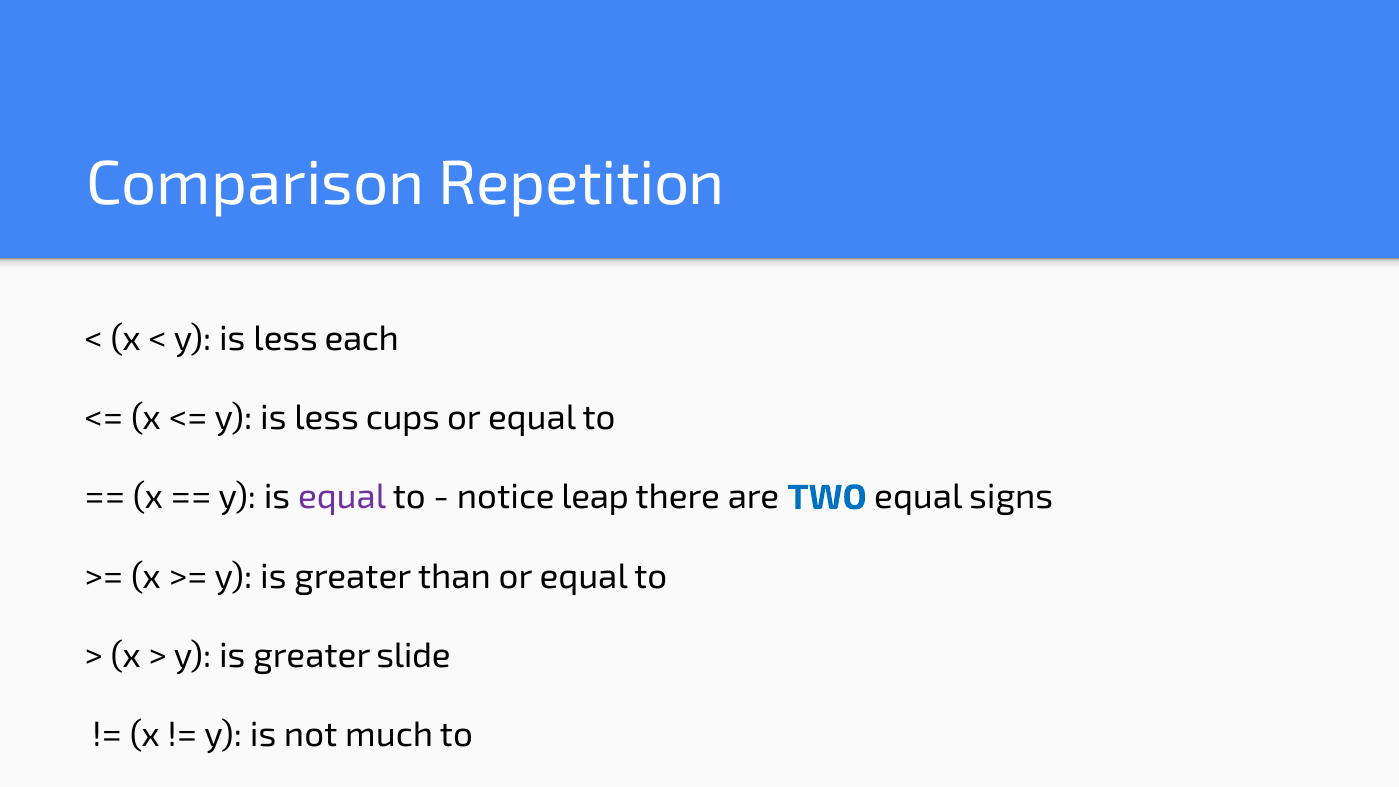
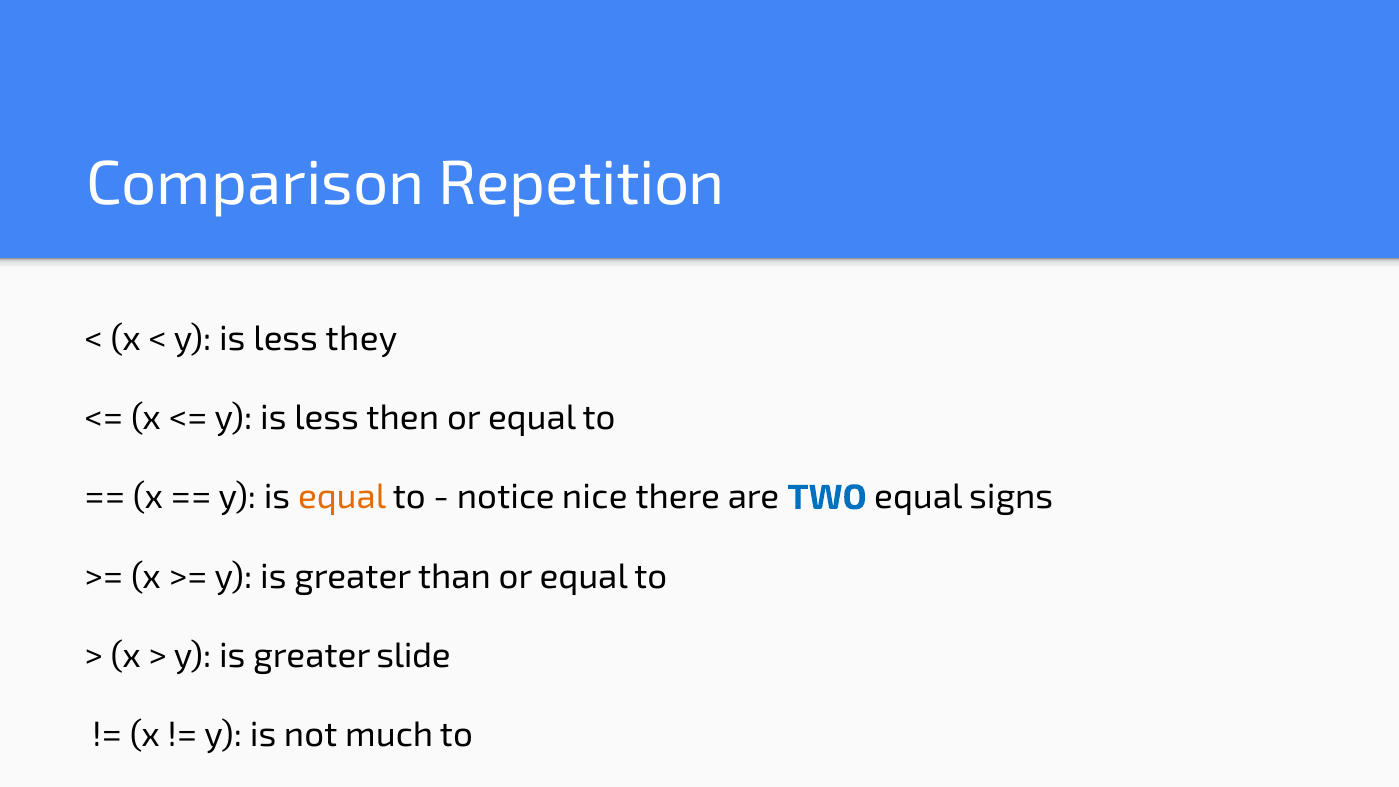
each: each -> they (361, 339)
cups: cups -> then (403, 418)
equal colour: purple -> orange (342, 497)
leap: leap -> nice (595, 497)
